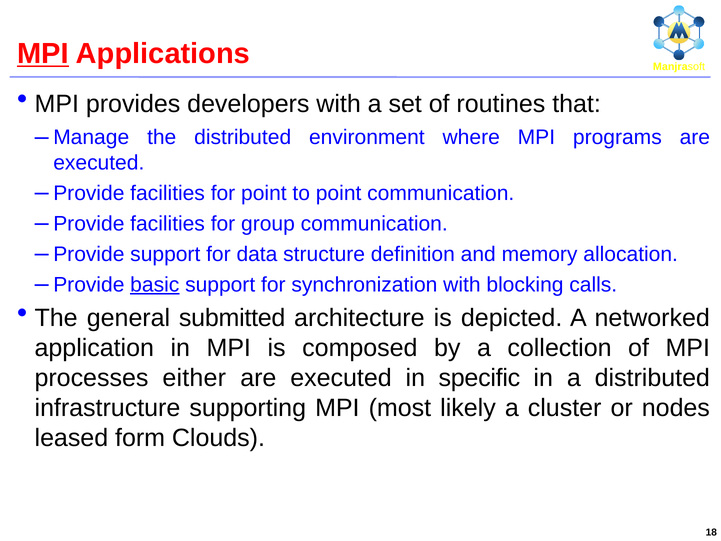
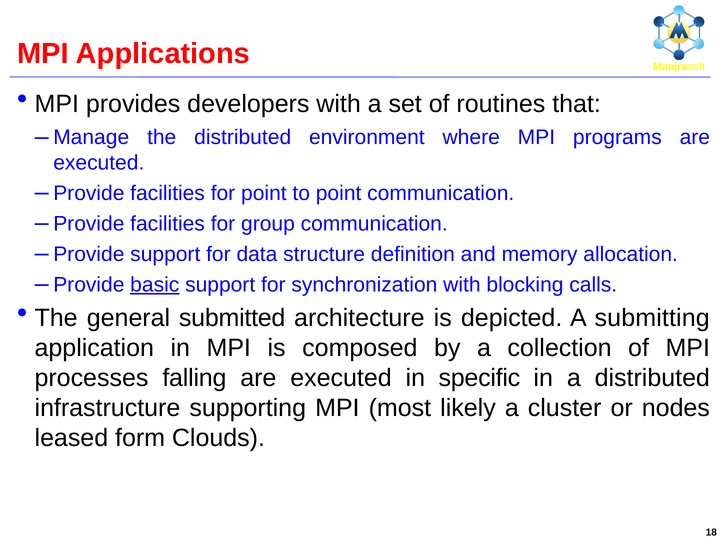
MPI underline: present -> none (43, 54)
networked: networked -> submitting (652, 318)
either: either -> falling (194, 378)
